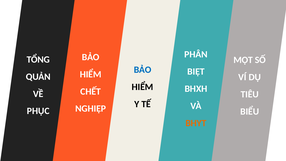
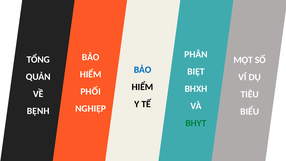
CHẾT: CHẾT -> PHỐI (91, 91)
PHỤC: PHỤC -> BỆNH (38, 111)
BHYT colour: orange -> green (196, 123)
